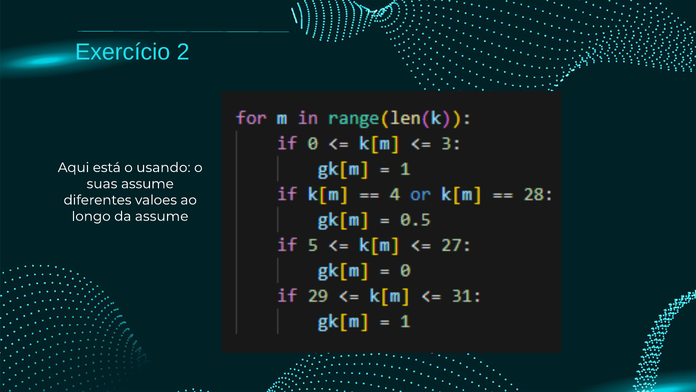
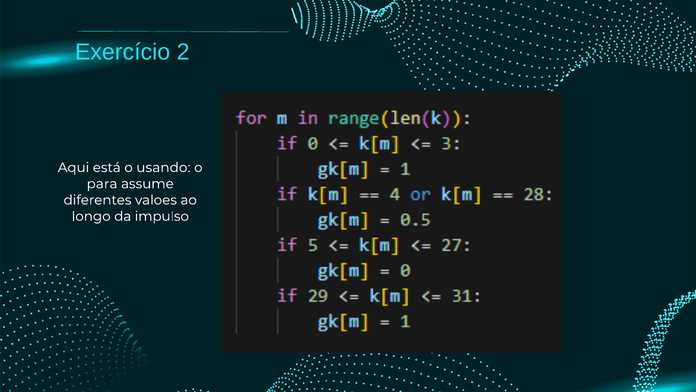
suas: suas -> para (102, 184)
da assume: assume -> impulso (162, 216)
